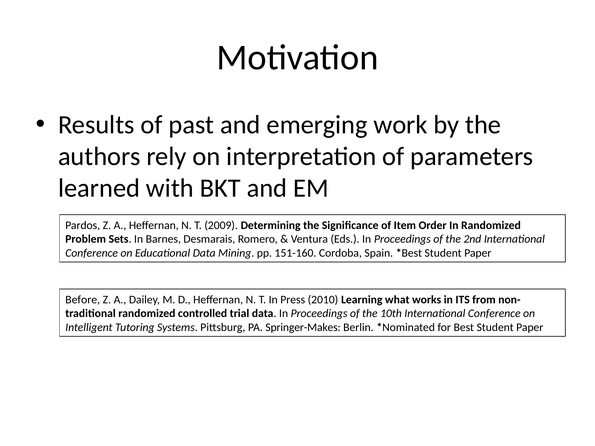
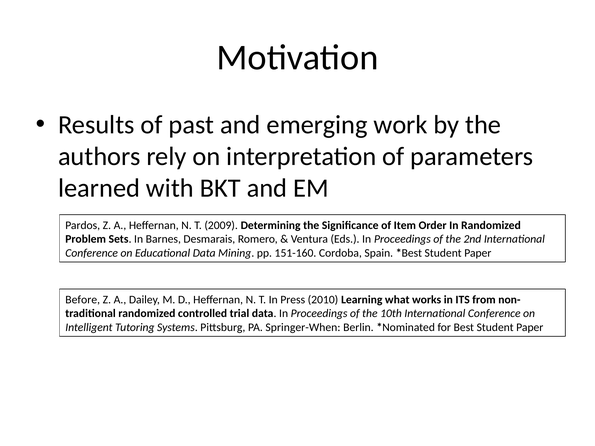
Springer-Makes: Springer-Makes -> Springer-When (303, 328)
